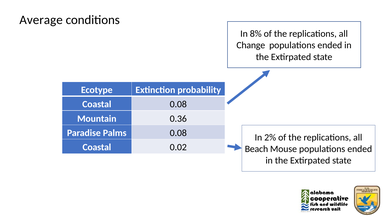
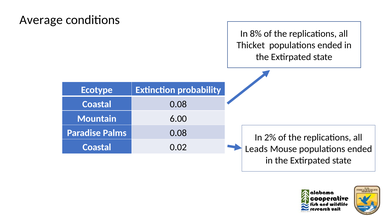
Change: Change -> Thicket (251, 45)
0.36: 0.36 -> 6.00 (178, 119)
Beach: Beach -> Leads (256, 149)
